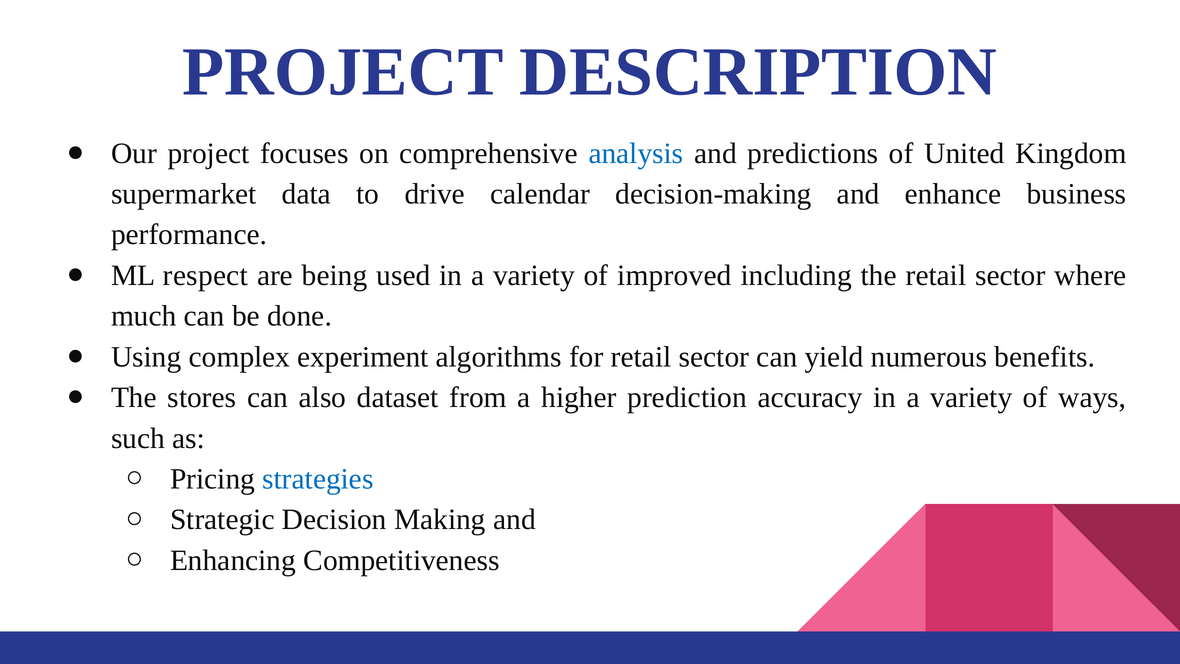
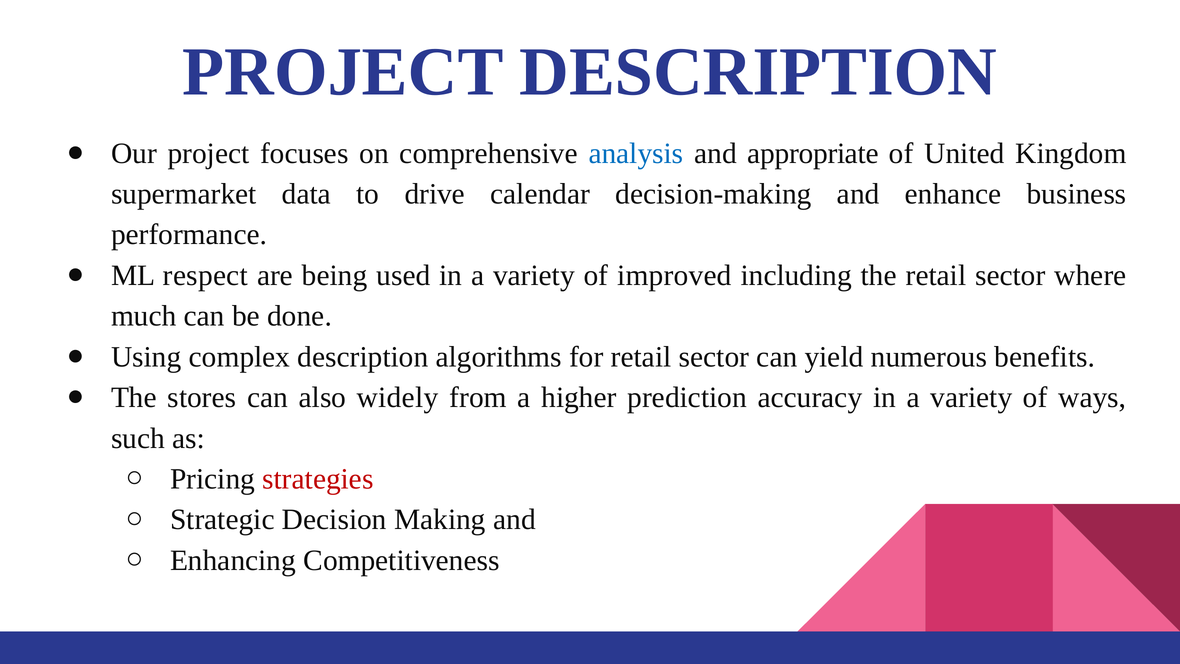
predictions: predictions -> appropriate (813, 153)
complex experiment: experiment -> description (363, 357)
dataset: dataset -> widely (398, 397)
strategies colour: blue -> red (318, 479)
